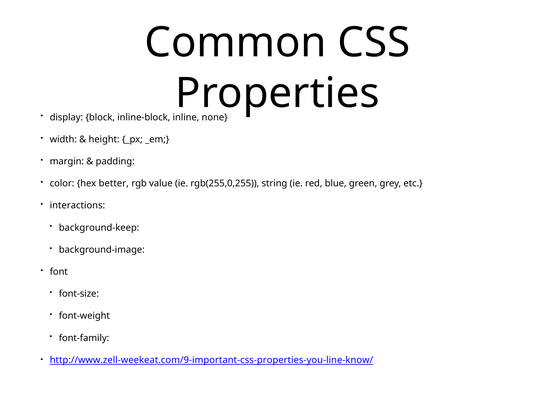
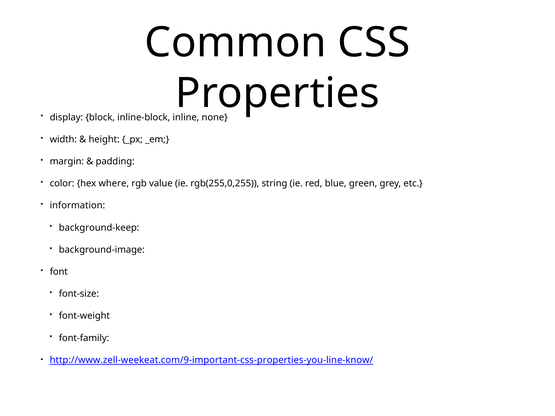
better: better -> where (114, 184)
interactions: interactions -> information (77, 206)
